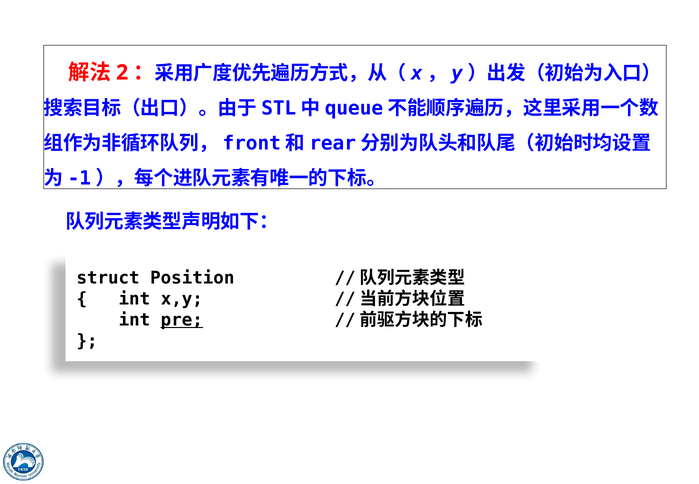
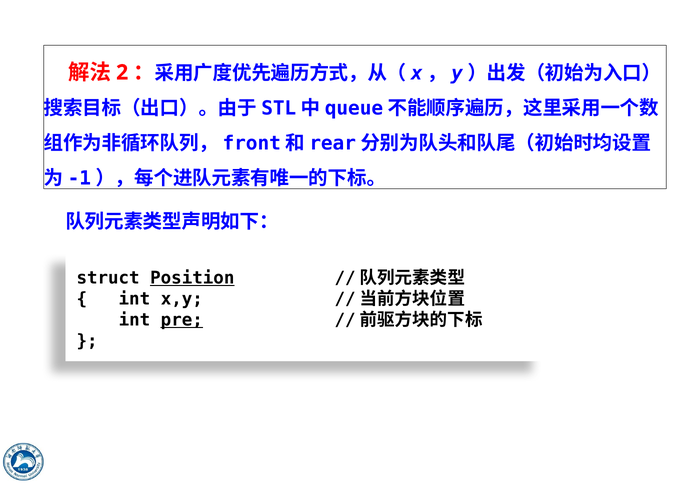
Position underline: none -> present (192, 278)
